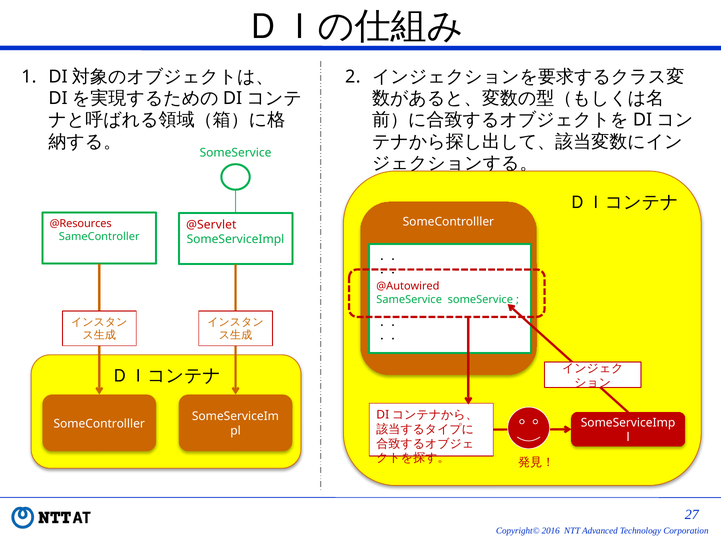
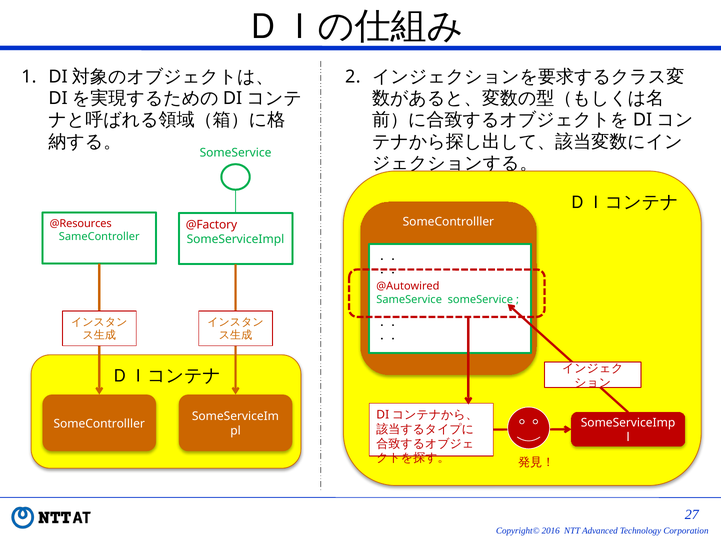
@Servlet: @Servlet -> @Factory (211, 225)
